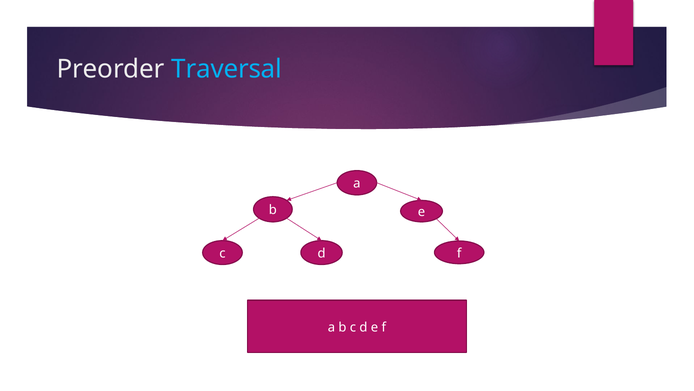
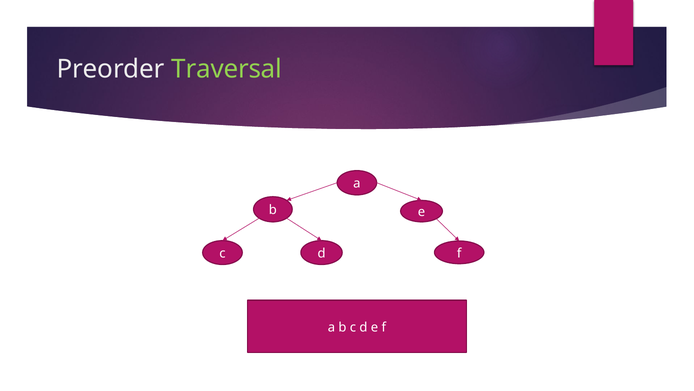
Traversal colour: light blue -> light green (227, 69)
